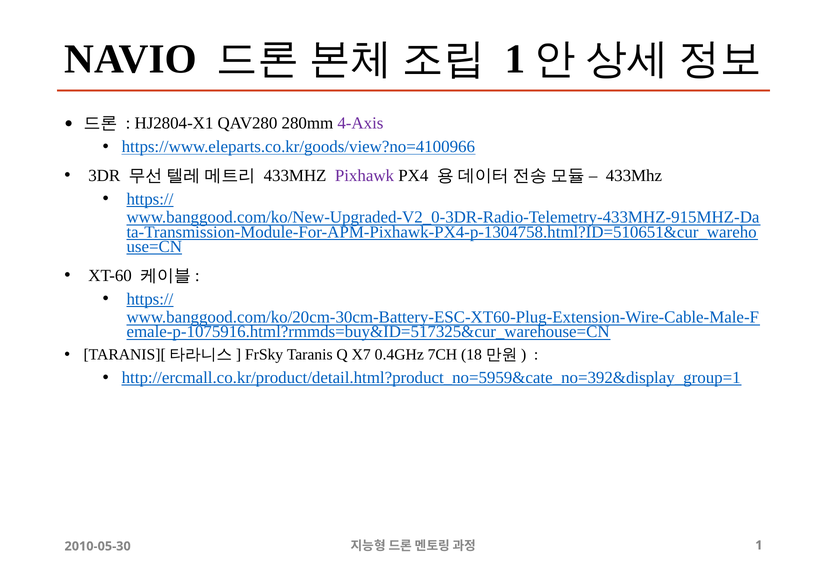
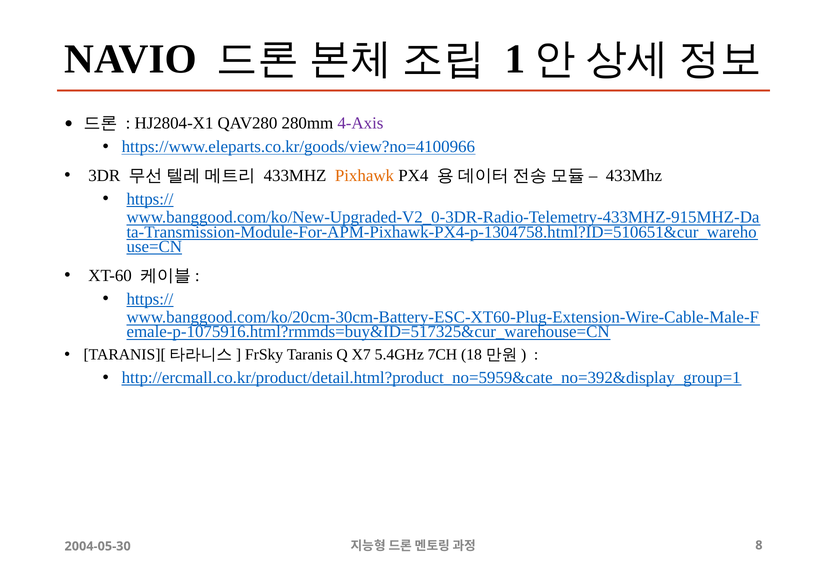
Pixhawk colour: purple -> orange (364, 176)
0.4GHz: 0.4GHz -> 5.4GHz (399, 355)
2010-05-30: 2010-05-30 -> 2004-05-30 (98, 547)
1: 1 -> 8 (759, 546)
